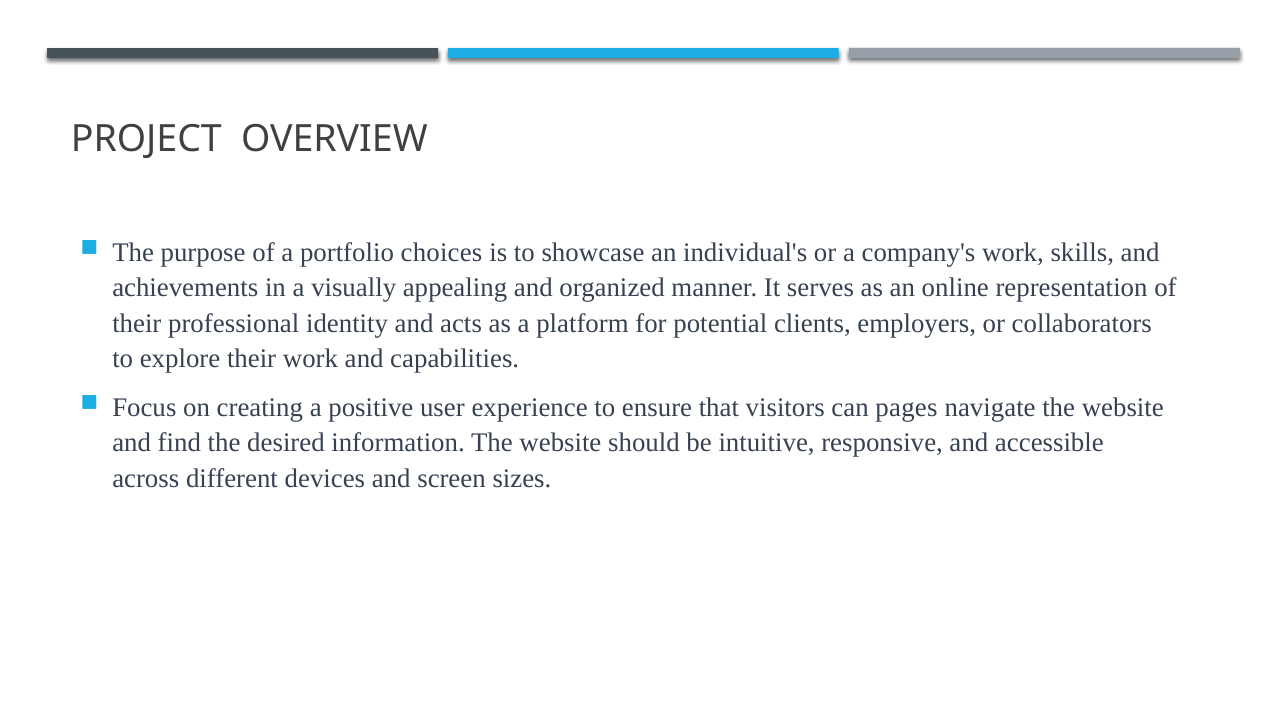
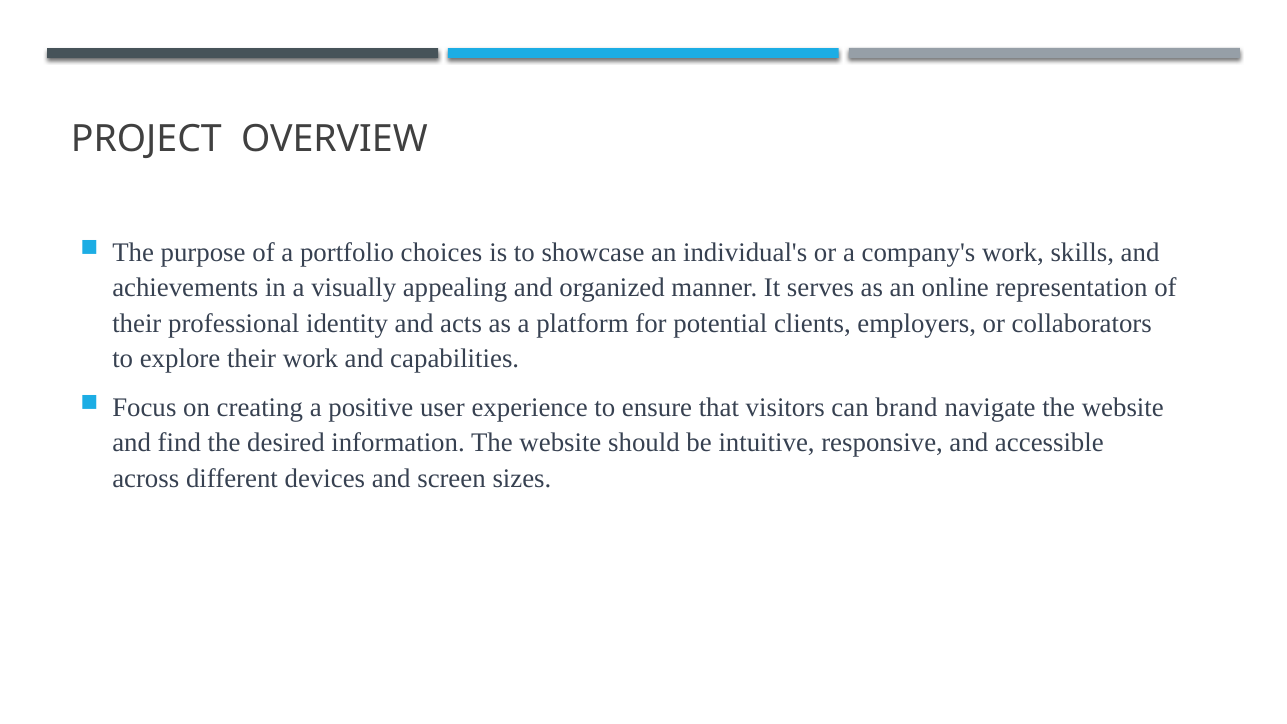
pages: pages -> brand (906, 407)
